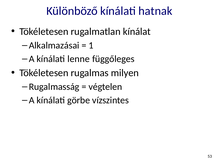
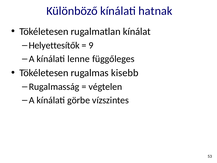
Alkalmazásai: Alkalmazásai -> Helyettesítők (54, 45)
1: 1 -> 9 (91, 45)
milyen: milyen -> kisebb (125, 73)
